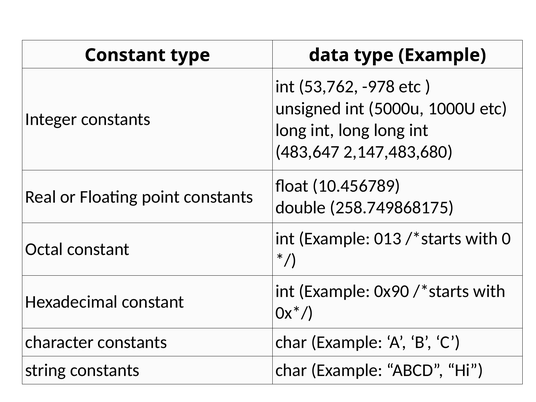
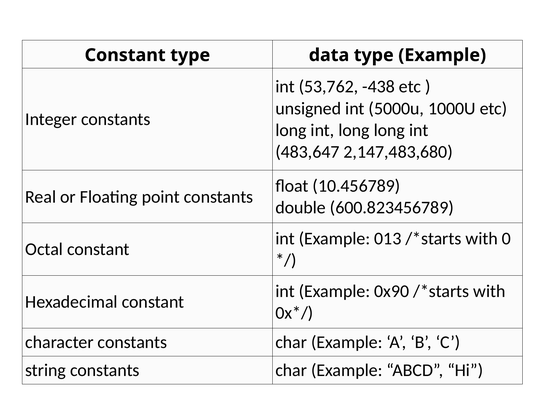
-978: -978 -> -438 (379, 87)
258.749868175: 258.749868175 -> 600.823456789 (392, 208)
